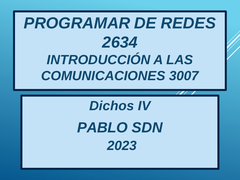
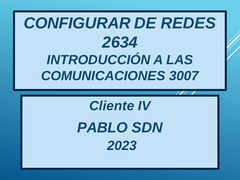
PROGRAMAR: PROGRAMAR -> CONFIGURAR (77, 23)
Dichos: Dichos -> Cliente (112, 106)
